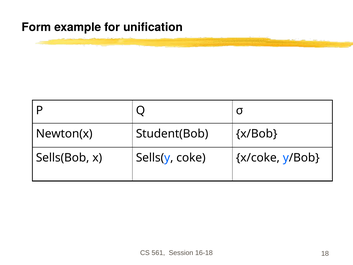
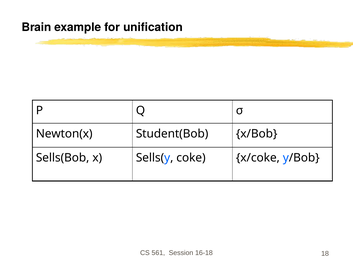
Form: Form -> Brain (36, 27)
